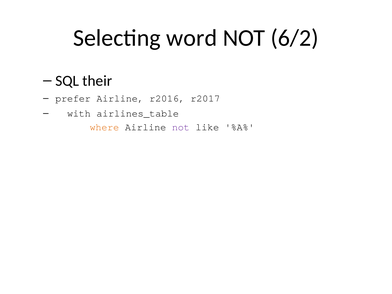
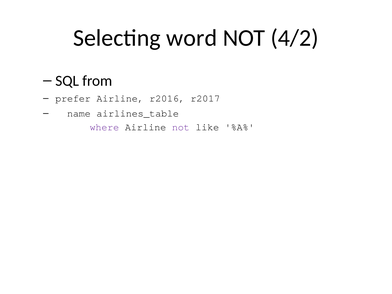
6/2: 6/2 -> 4/2 (295, 38)
their: their -> from (97, 81)
with: with -> name (79, 113)
where colour: orange -> purple (104, 127)
